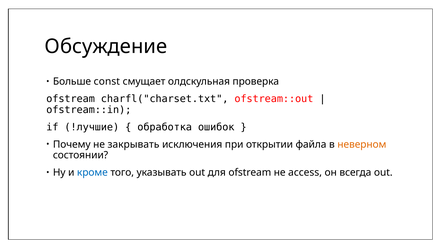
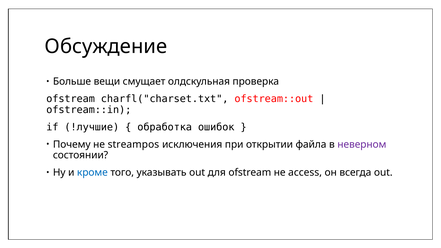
сonst: сonst -> вещи (107, 81)
закрывать: закрывать -> streampos (133, 144)
неверном colour: orange -> purple (362, 144)
